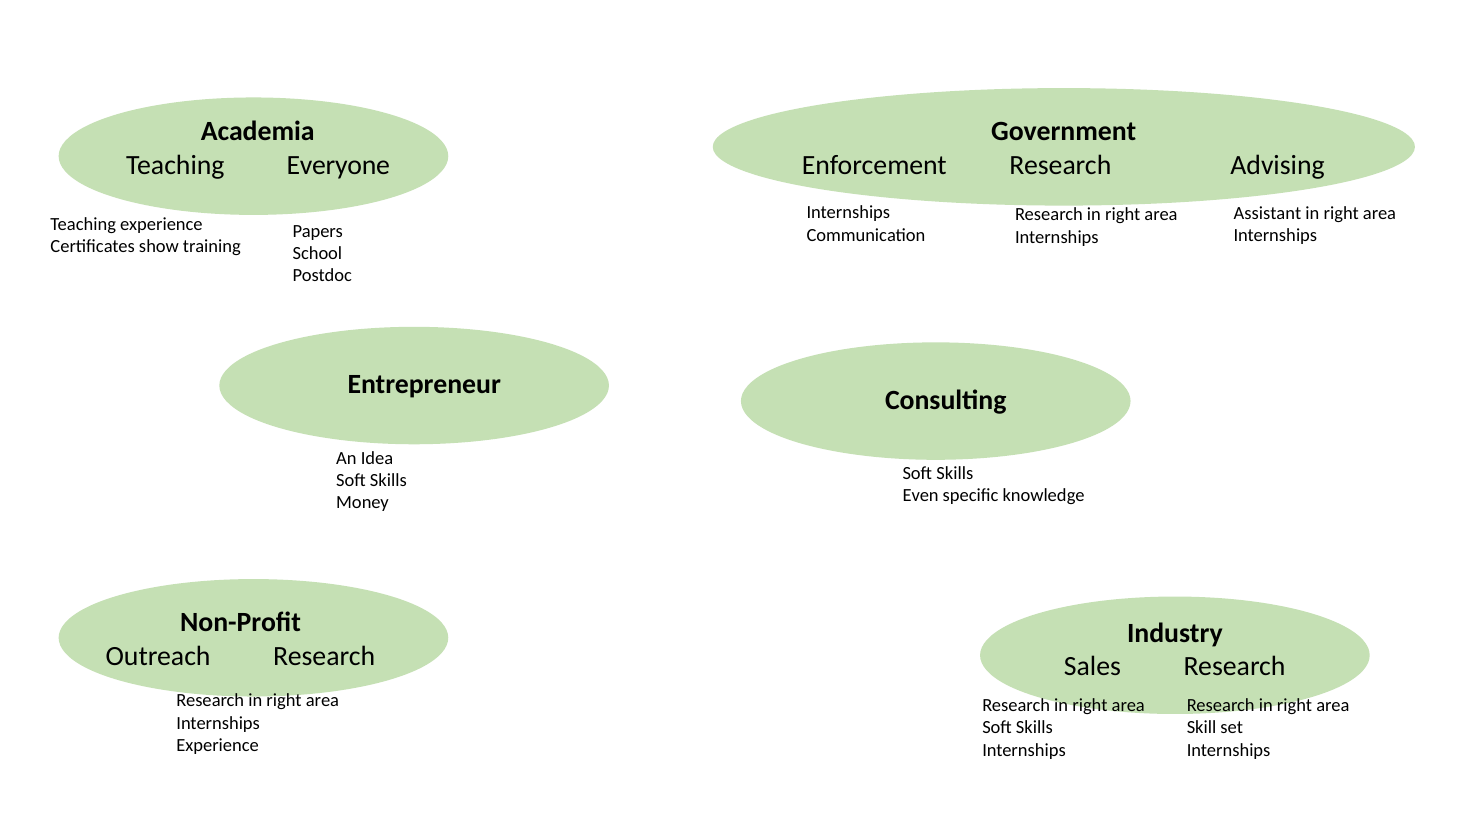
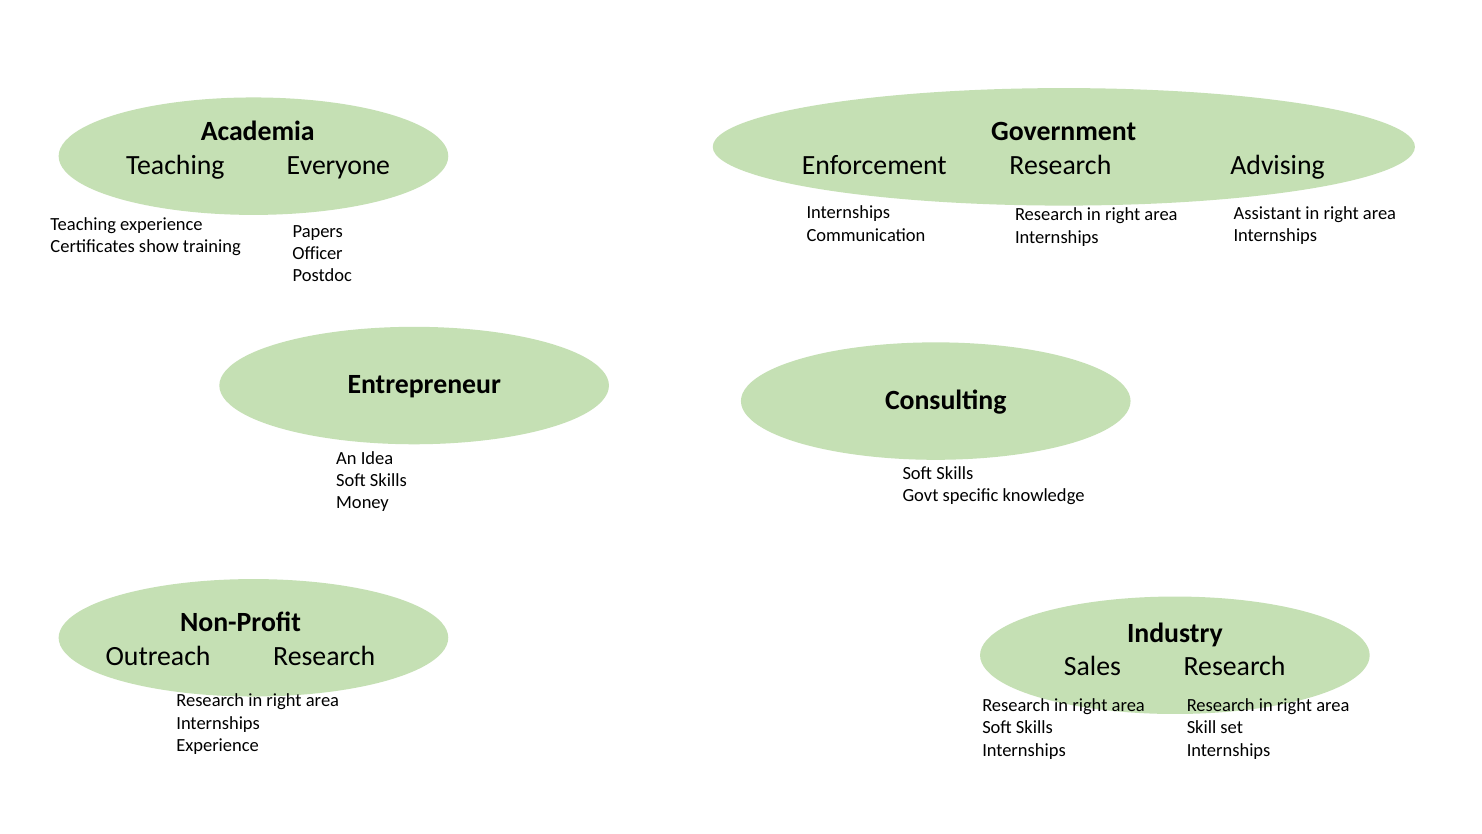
School: School -> Officer (318, 253)
Even: Even -> Govt (921, 495)
